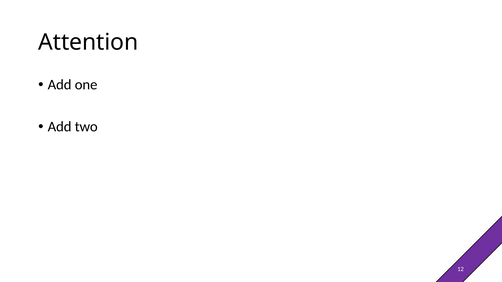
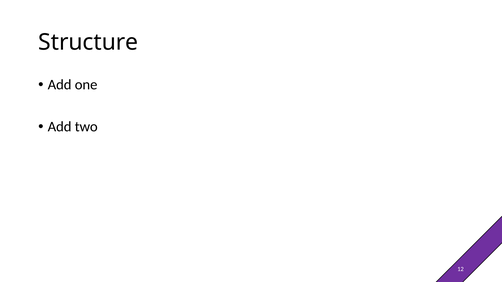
Attention: Attention -> Structure (88, 42)
